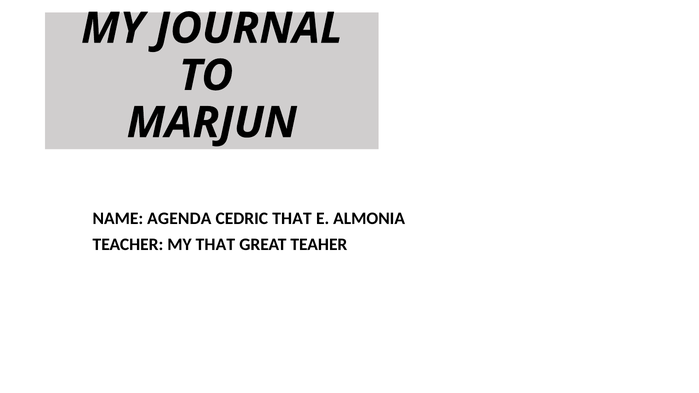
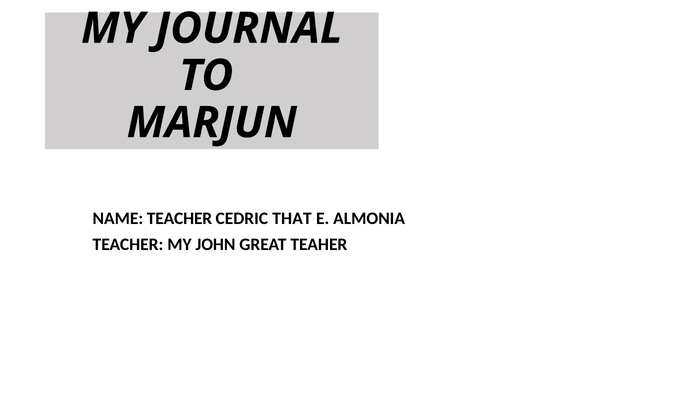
NAME AGENDA: AGENDA -> TEACHER (180, 218)
MY THAT: THAT -> JOHN (216, 245)
